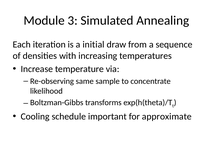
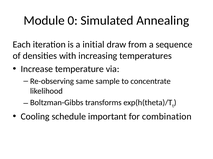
3: 3 -> 0 (73, 21)
approximate: approximate -> combination (167, 117)
